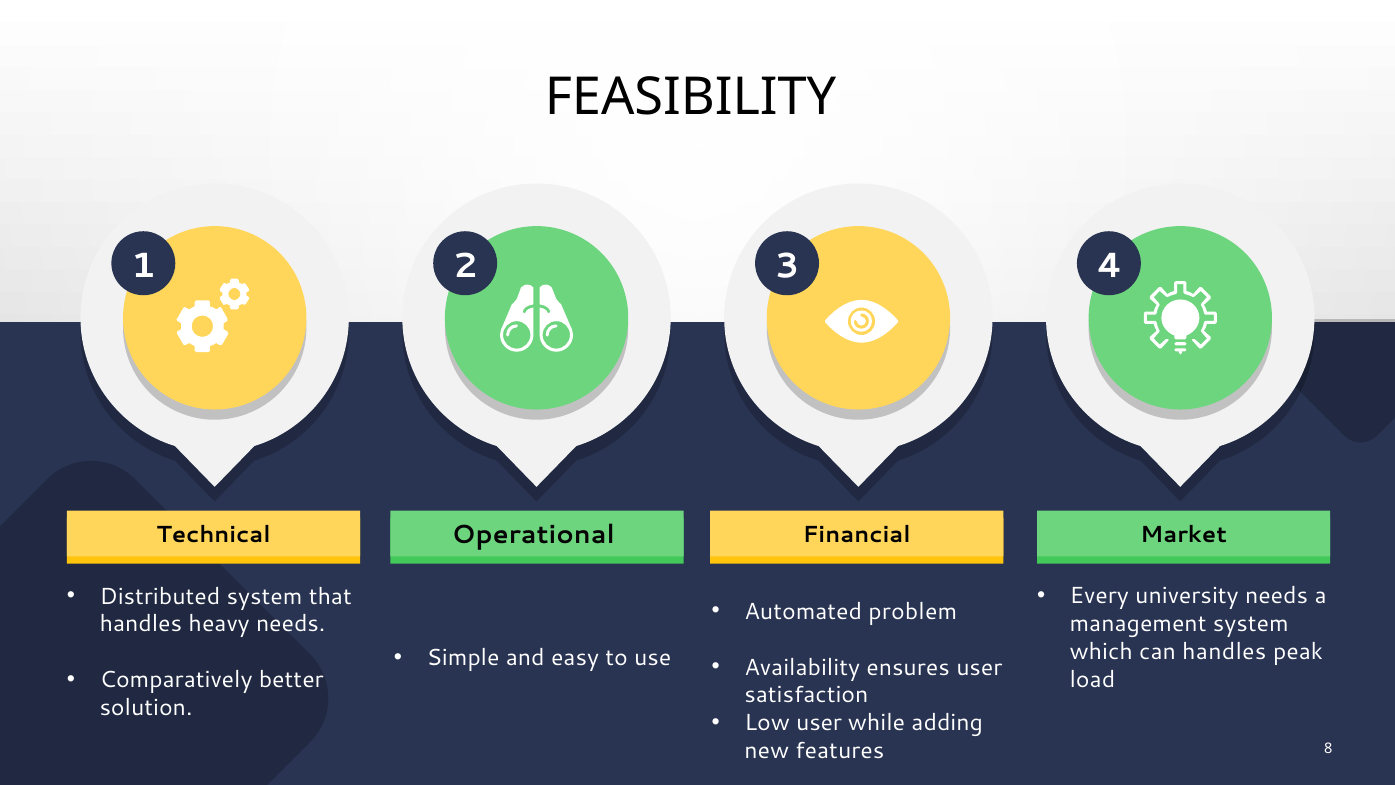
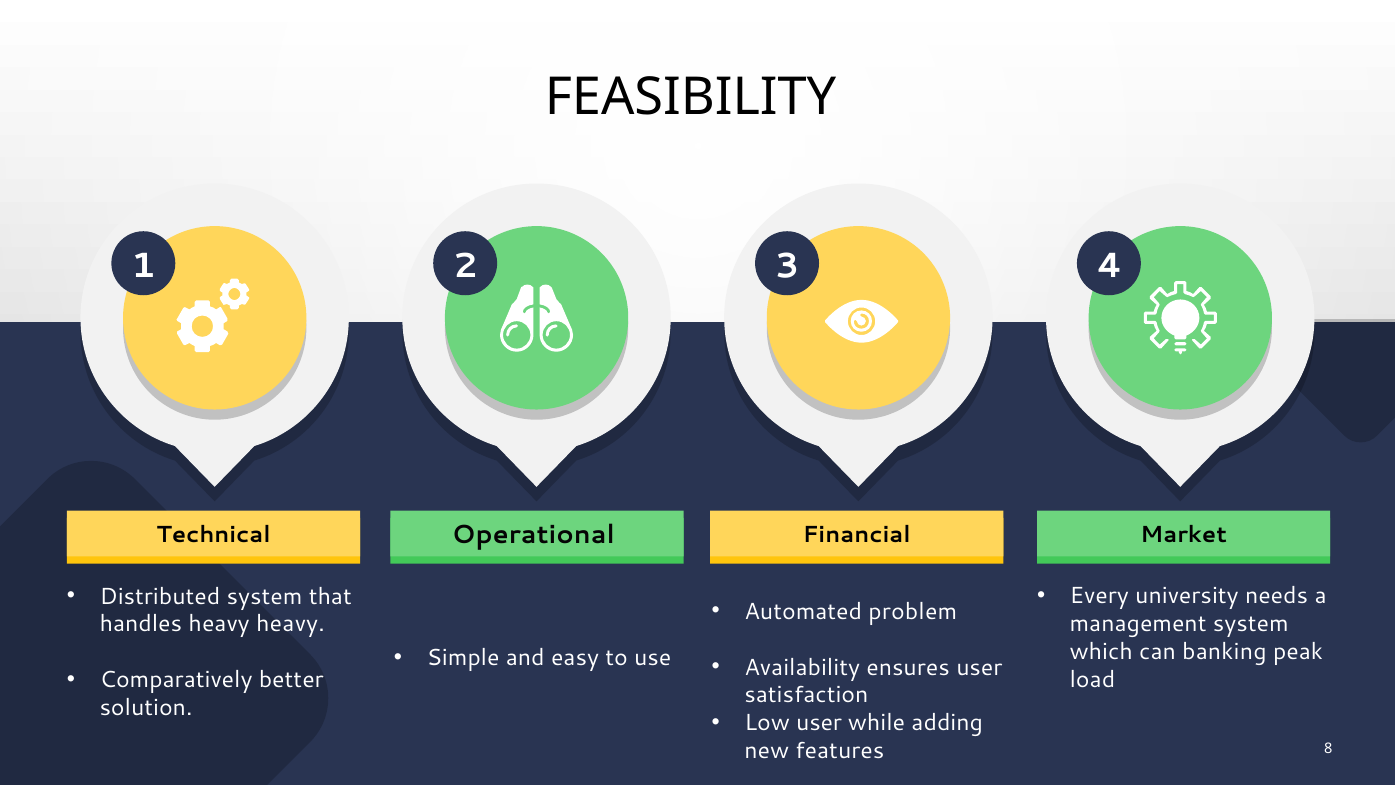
heavy needs: needs -> heavy (290, 624)
can handles: handles -> banking (1224, 652)
